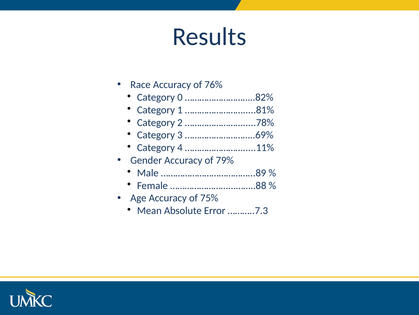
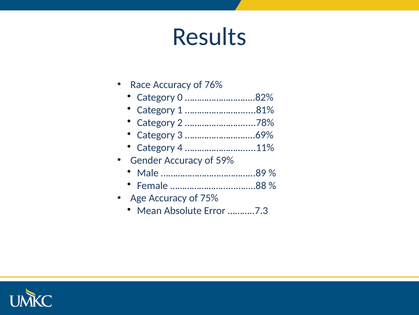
79%: 79% -> 59% (225, 160)
